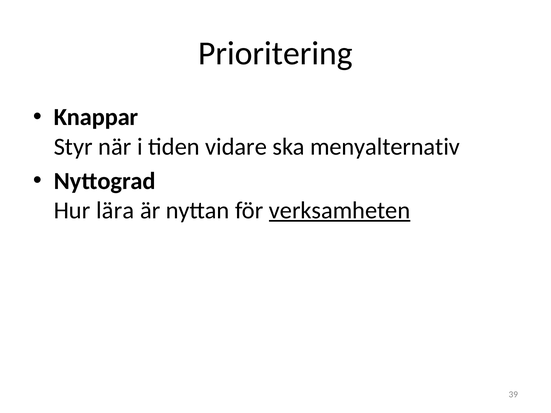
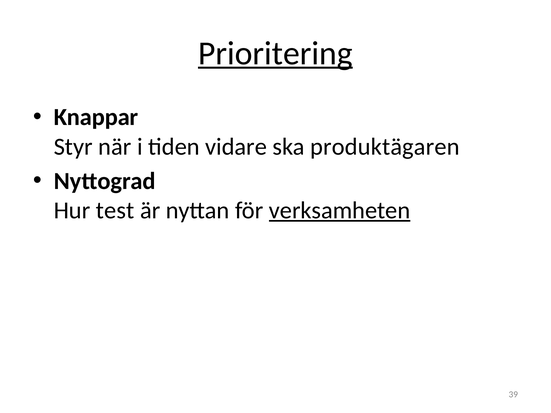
Prioritering underline: none -> present (275, 53)
menyalternativ: menyalternativ -> produktägaren (385, 147)
lära: lära -> test (115, 210)
